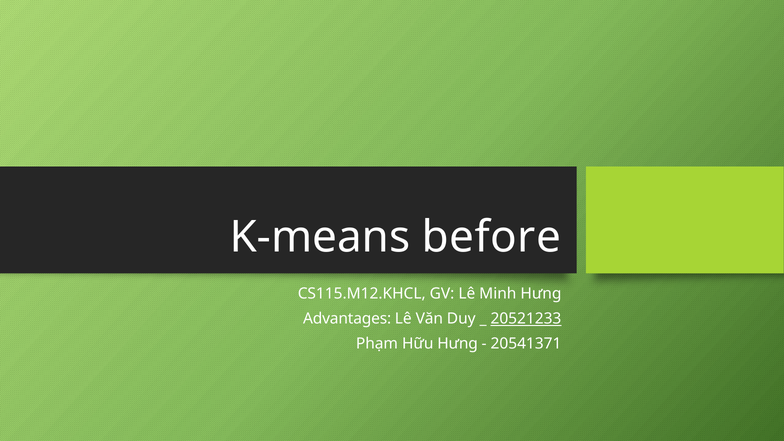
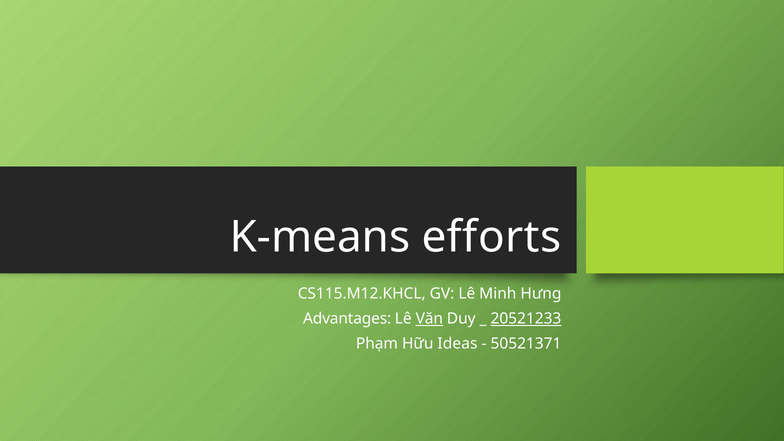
before: before -> efforts (491, 237)
Văn underline: none -> present (429, 319)
Hữu Hưng: Hưng -> Ideas (457, 344)
20541371: 20541371 -> 50521371 (526, 344)
